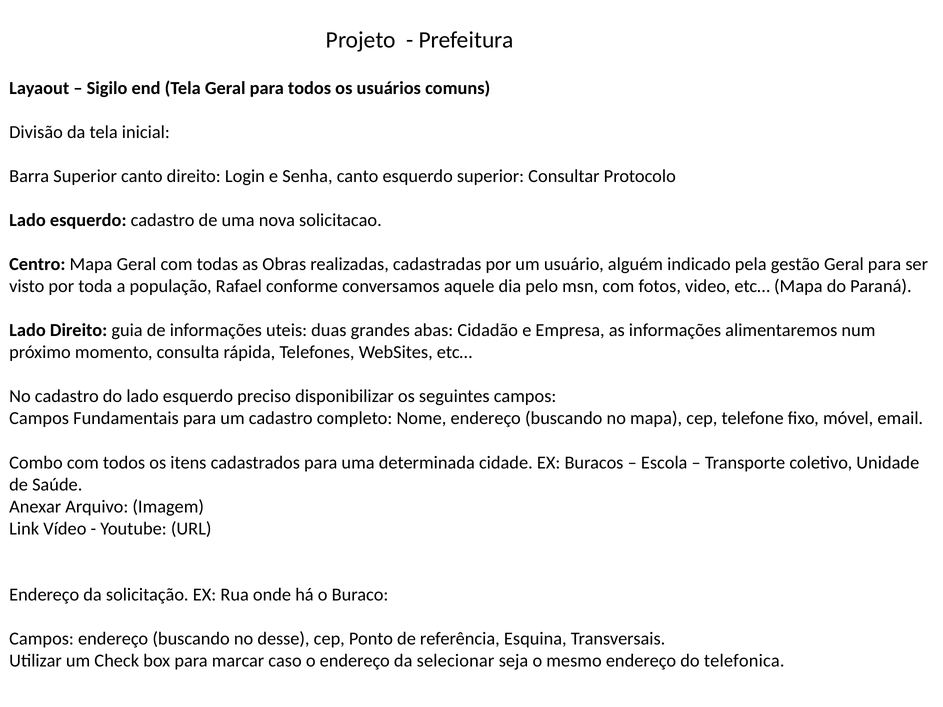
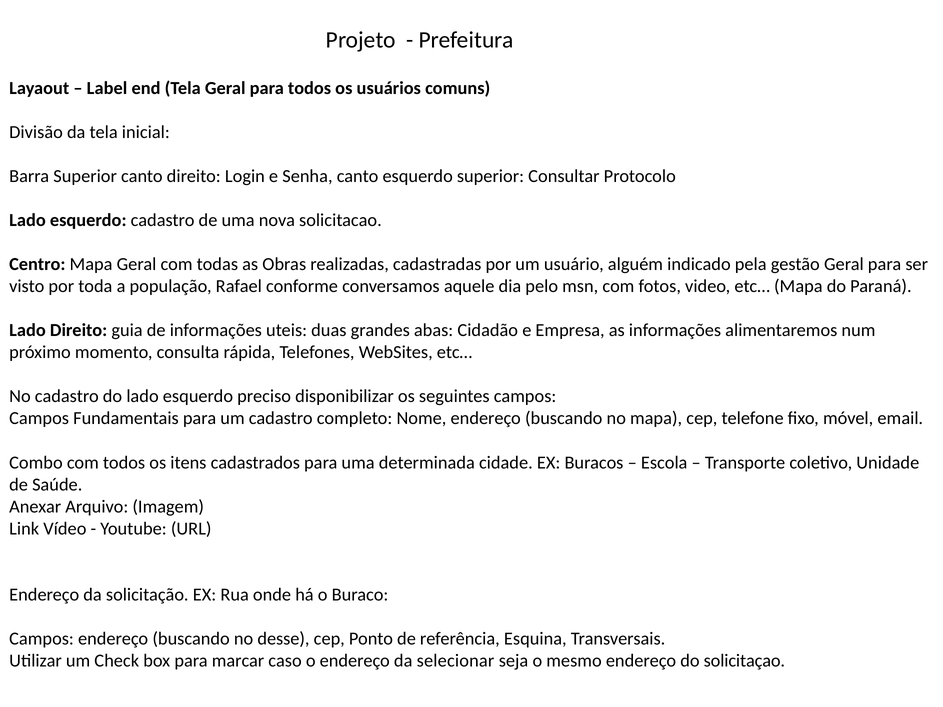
Sigilo: Sigilo -> Label (107, 88)
telefonica: telefonica -> solicitaçao (744, 661)
